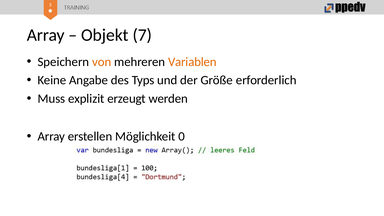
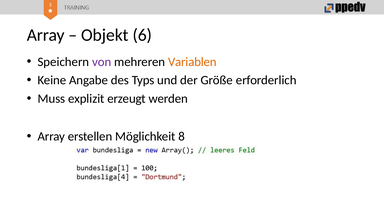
7: 7 -> 6 (142, 35)
von colour: orange -> purple (102, 62)
0: 0 -> 8 (182, 136)
